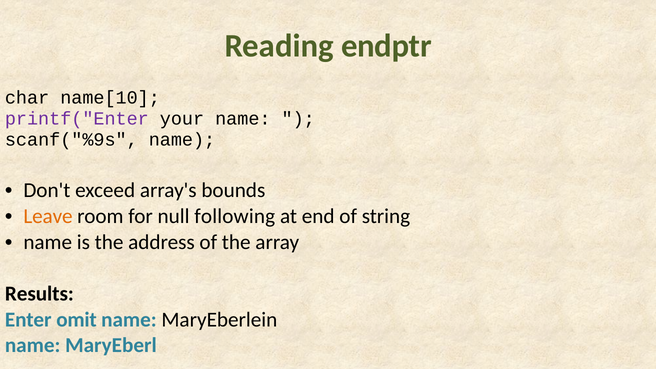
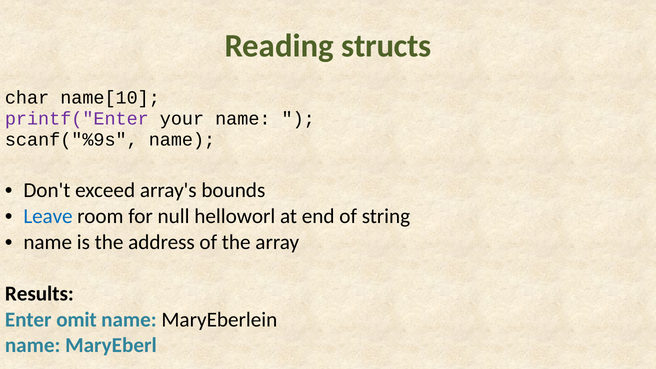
endptr: endptr -> structs (386, 46)
Leave colour: orange -> blue (48, 216)
following: following -> helloworl (235, 216)
